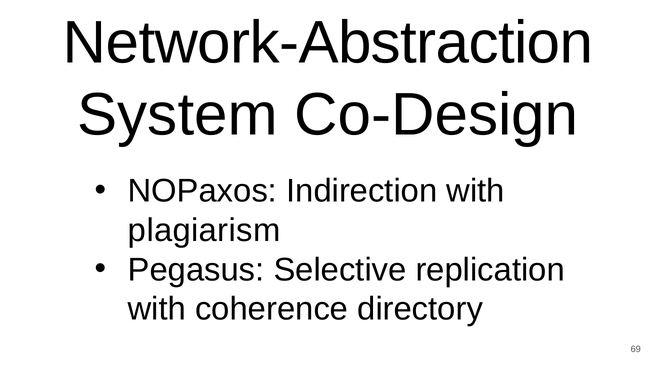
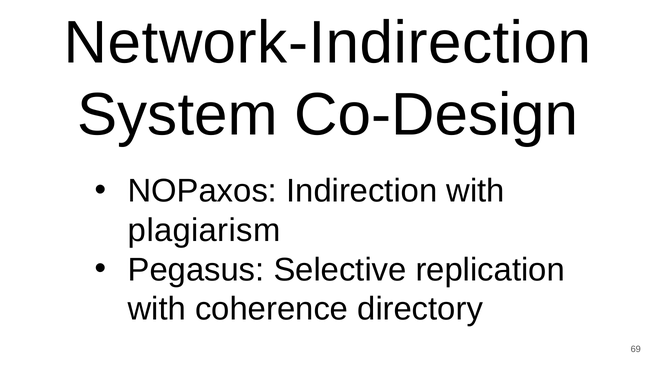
Network-Abstraction: Network-Abstraction -> Network-Indirection (328, 43)
